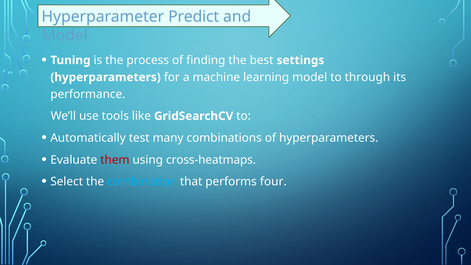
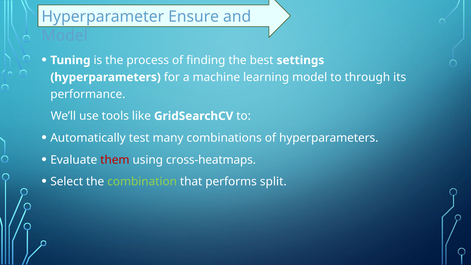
Predict: Predict -> Ensure (194, 17)
combination colour: light blue -> light green (142, 182)
four: four -> split (273, 182)
